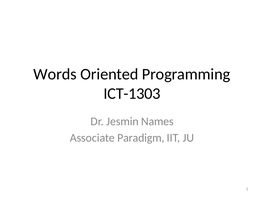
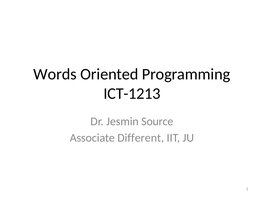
ICT-1303: ICT-1303 -> ICT-1213 (132, 94)
Names: Names -> Source (157, 121)
Paradigm: Paradigm -> Different (141, 138)
